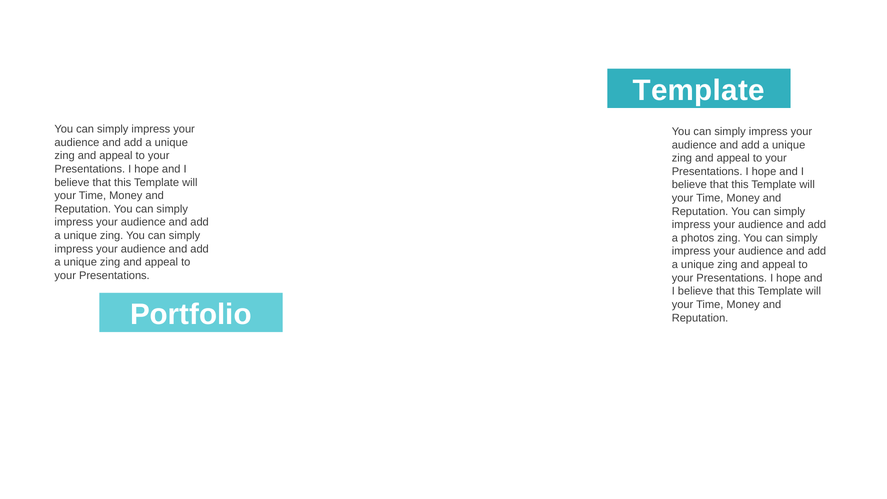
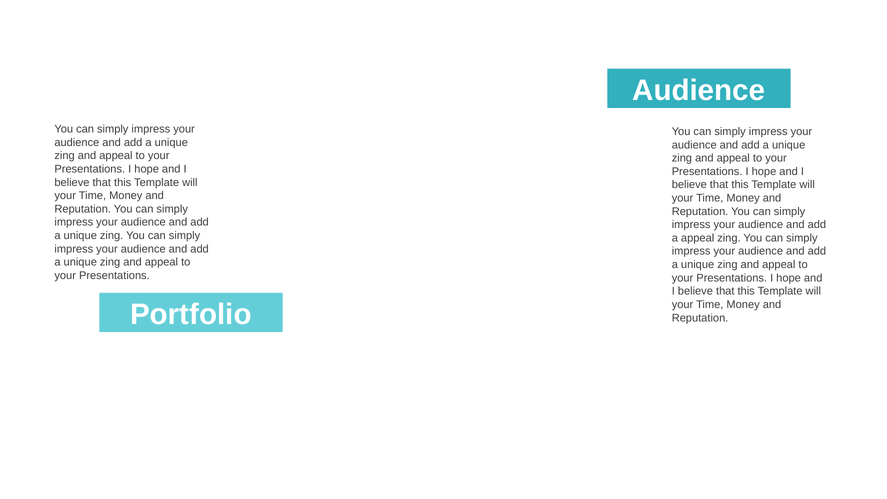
Template: Template -> Audience (699, 90)
a photos: photos -> appeal (698, 238)
